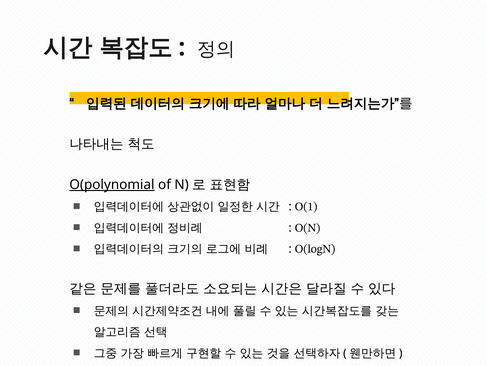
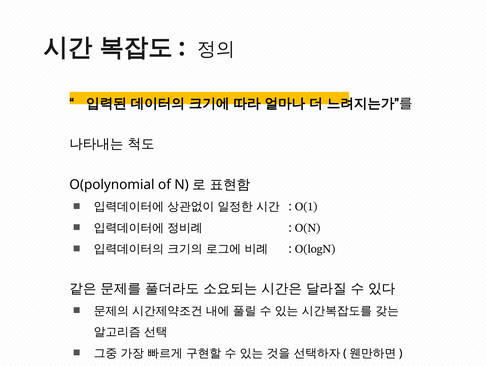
O(polynomial underline: present -> none (112, 184)
